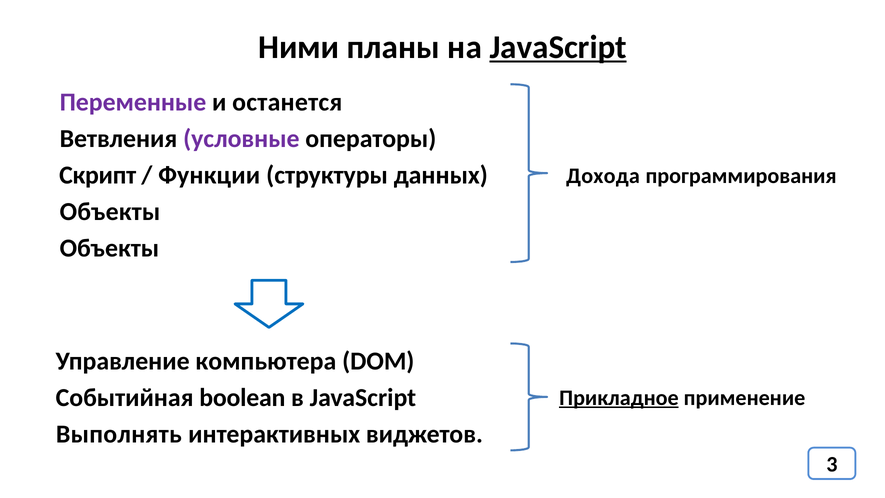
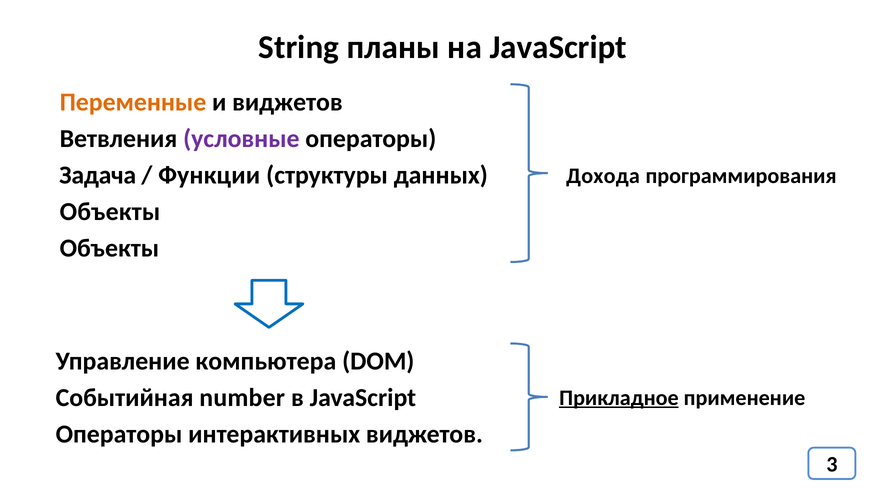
Ними: Ними -> String (299, 47)
JavaScript underline: present -> none (558, 47)
Переменные colour: purple -> orange (133, 102)
и останется: останется -> виджетов (287, 102)
Скрипт: Скрипт -> Задача (98, 175)
boolean: boolean -> number (242, 398)
Выполнять: Выполнять -> Операторы (119, 434)
